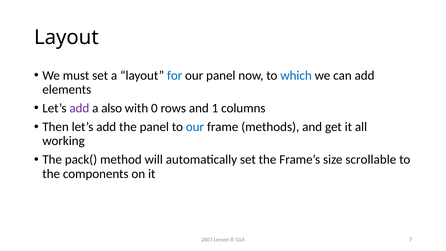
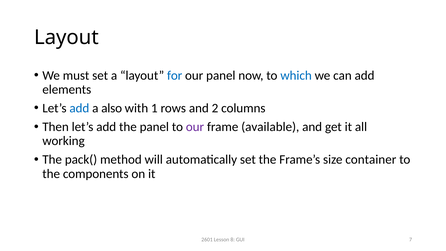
add colour: purple -> blue (79, 108)
0: 0 -> 1 (154, 108)
1: 1 -> 2 (215, 108)
our colour: blue -> purple (195, 127)
methods: methods -> available (270, 127)
scrollable: scrollable -> container (371, 160)
